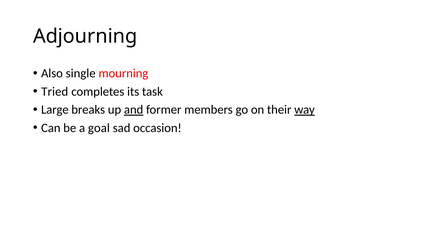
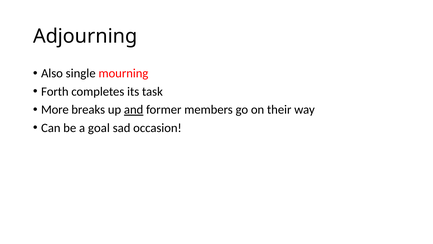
Tried: Tried -> Forth (55, 91)
Large: Large -> More (55, 110)
way underline: present -> none (305, 110)
